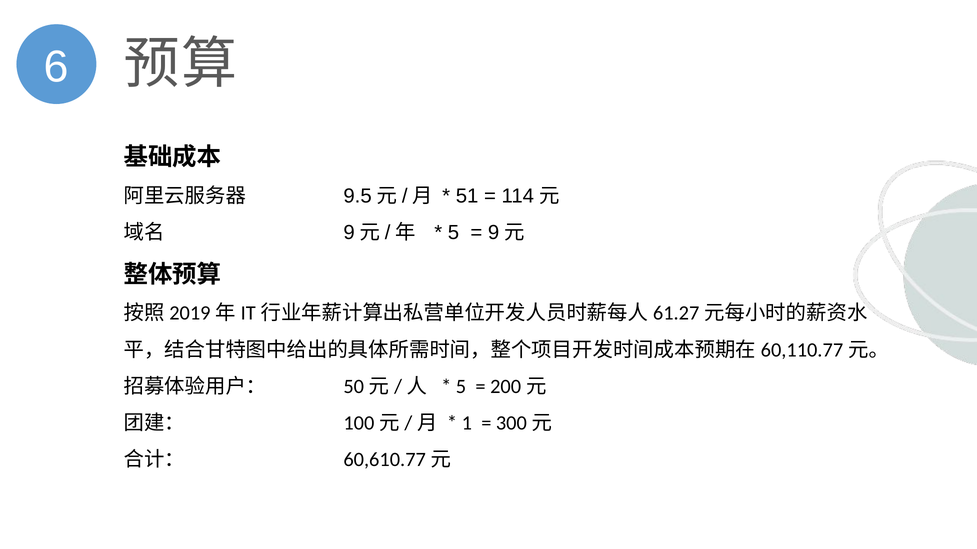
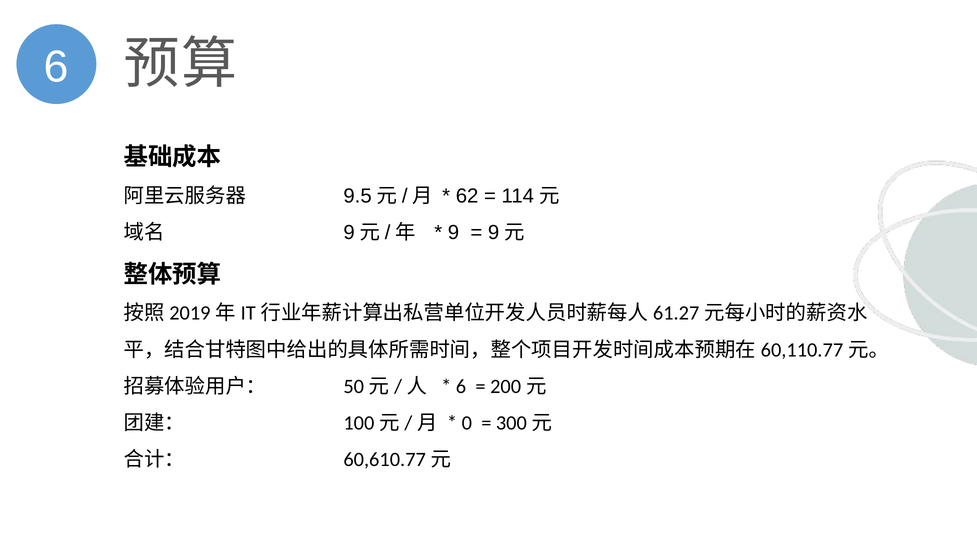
51: 51 -> 62 (467, 196)
5: 5 -> 9 (453, 233)
5: 5 -> 6 (461, 387)
1: 1 -> 0 (467, 423)
